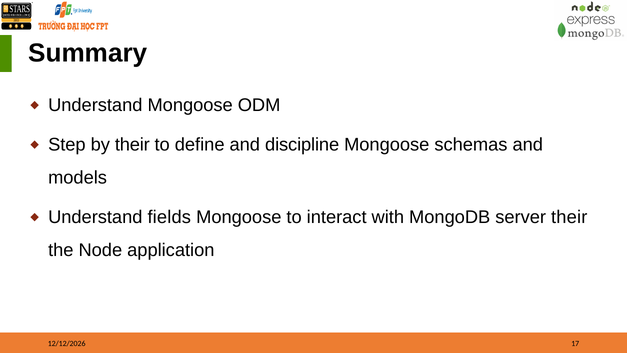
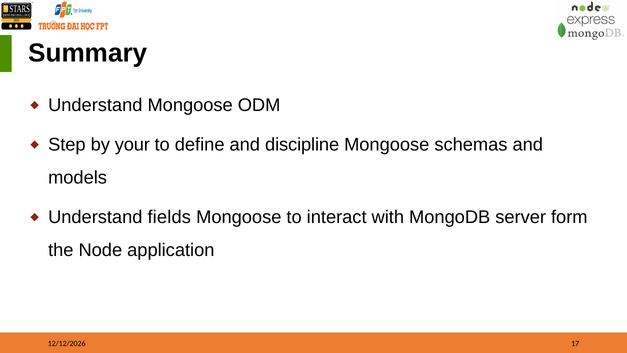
by their: their -> your (132, 145)
server their: their -> form (569, 217)
